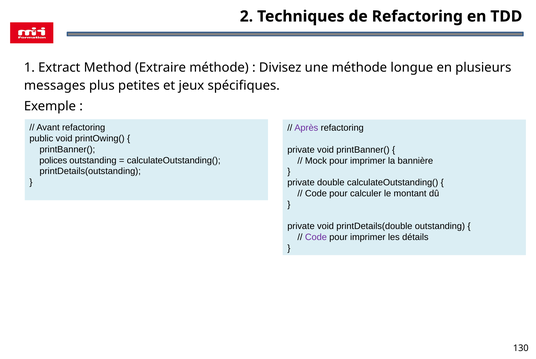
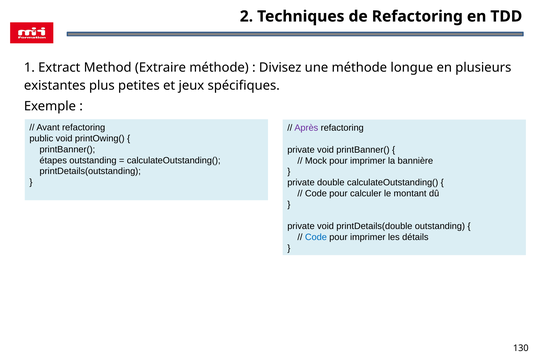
messages: messages -> existantes (55, 86)
polices: polices -> étapes (53, 160)
Code colour: purple -> blue (316, 237)
